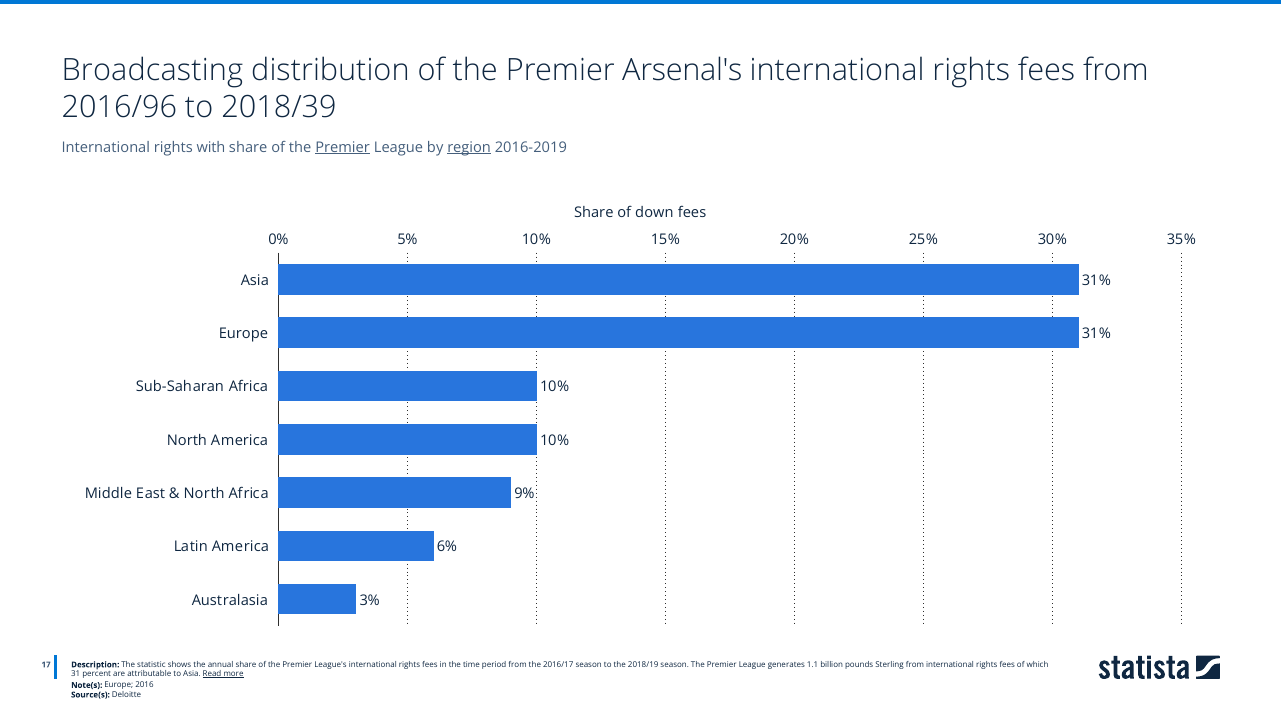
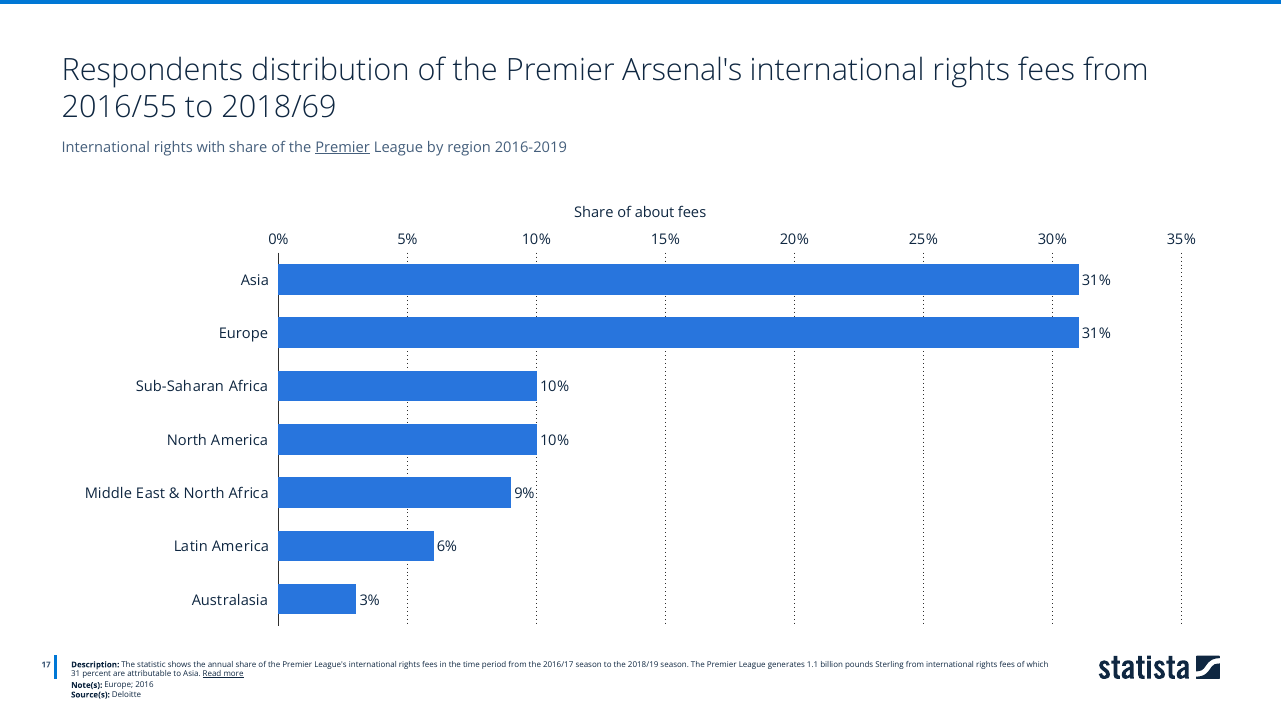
Broadcasting: Broadcasting -> Respondents (152, 70)
2016/96: 2016/96 -> 2016/55 (119, 107)
2018/39: 2018/39 -> 2018/69 (279, 107)
region underline: present -> none (469, 147)
down: down -> about (655, 213)
